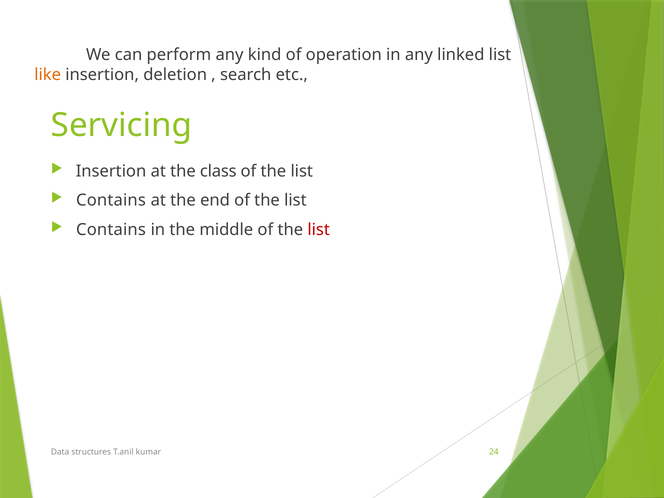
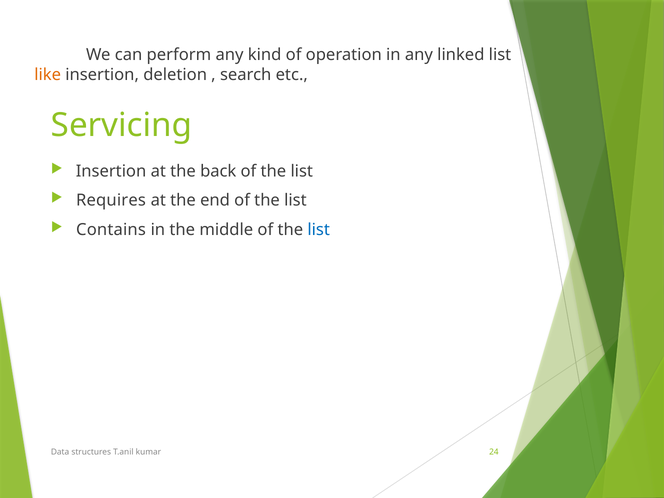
class: class -> back (218, 171)
Contains: Contains -> Requires (111, 200)
list colour: red -> blue (319, 230)
